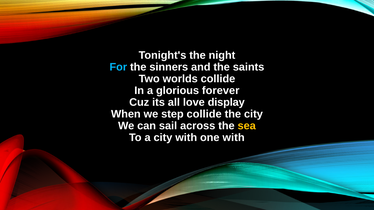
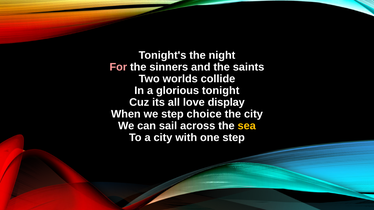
For colour: light blue -> pink (118, 67)
forever: forever -> tonight (221, 91)
step collide: collide -> choice (204, 114)
one with: with -> step (234, 138)
